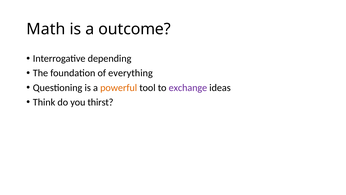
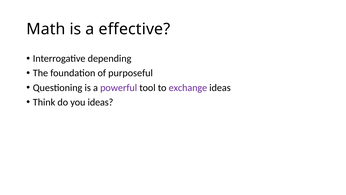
outcome: outcome -> effective (134, 29)
everything: everything -> purposeful (131, 73)
powerful colour: orange -> purple (119, 88)
you thirst: thirst -> ideas (100, 102)
